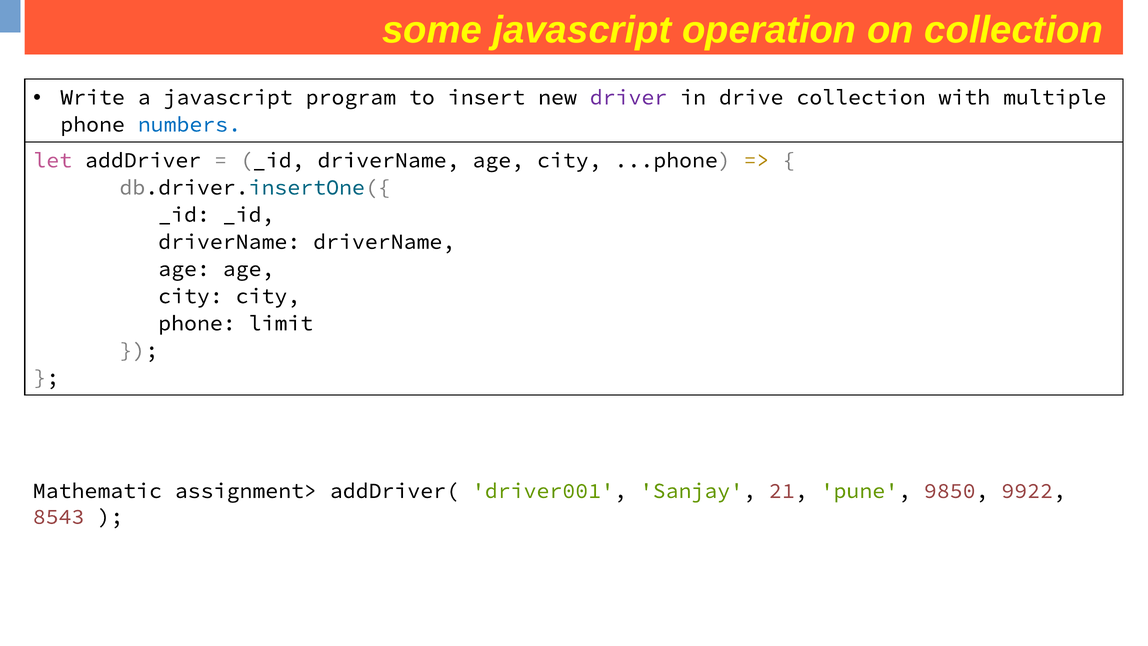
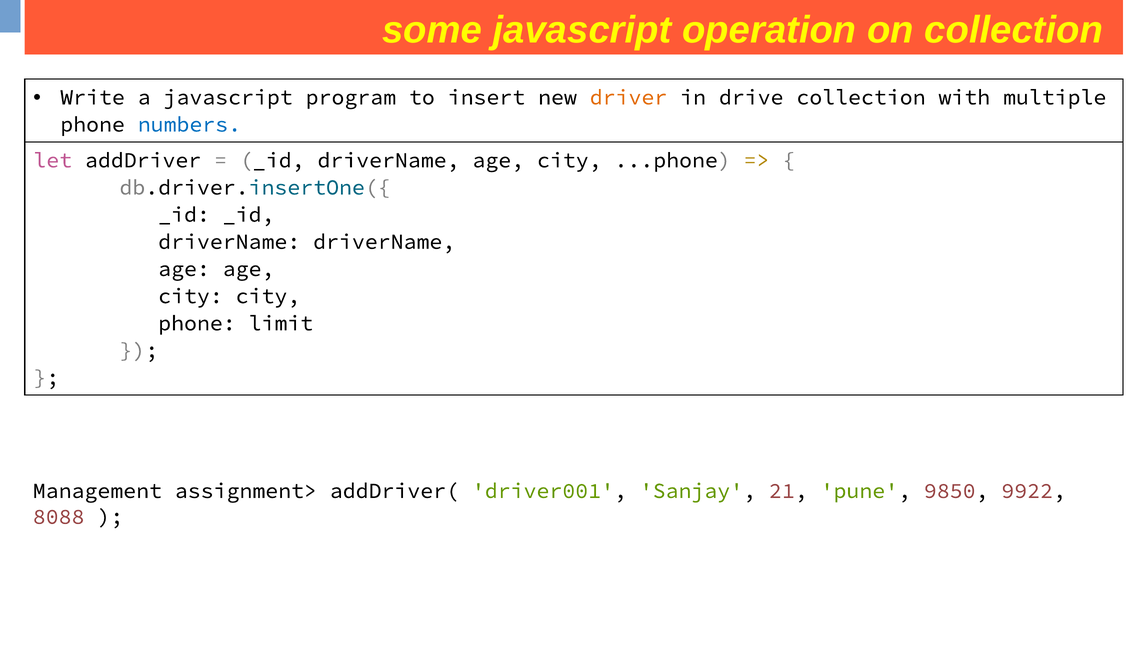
driver colour: purple -> orange (629, 97)
Mathematic: Mathematic -> Management (97, 491)
8543: 8543 -> 8088 (59, 516)
